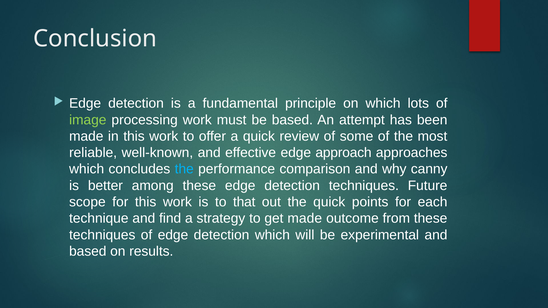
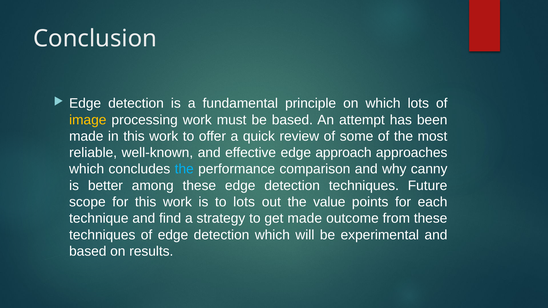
image colour: light green -> yellow (88, 120)
to that: that -> lots (244, 202)
the quick: quick -> value (329, 202)
